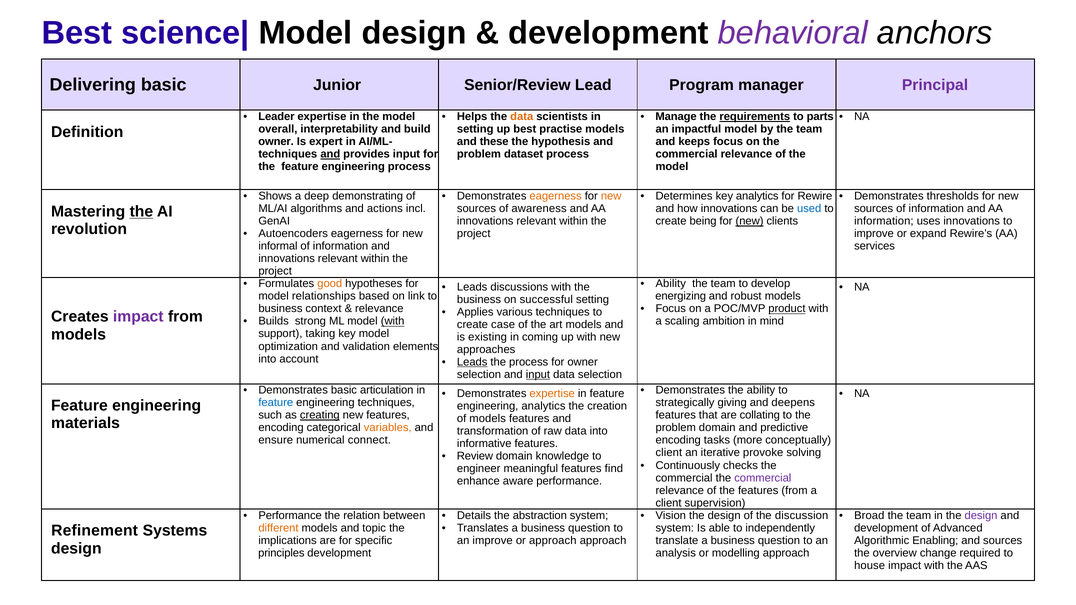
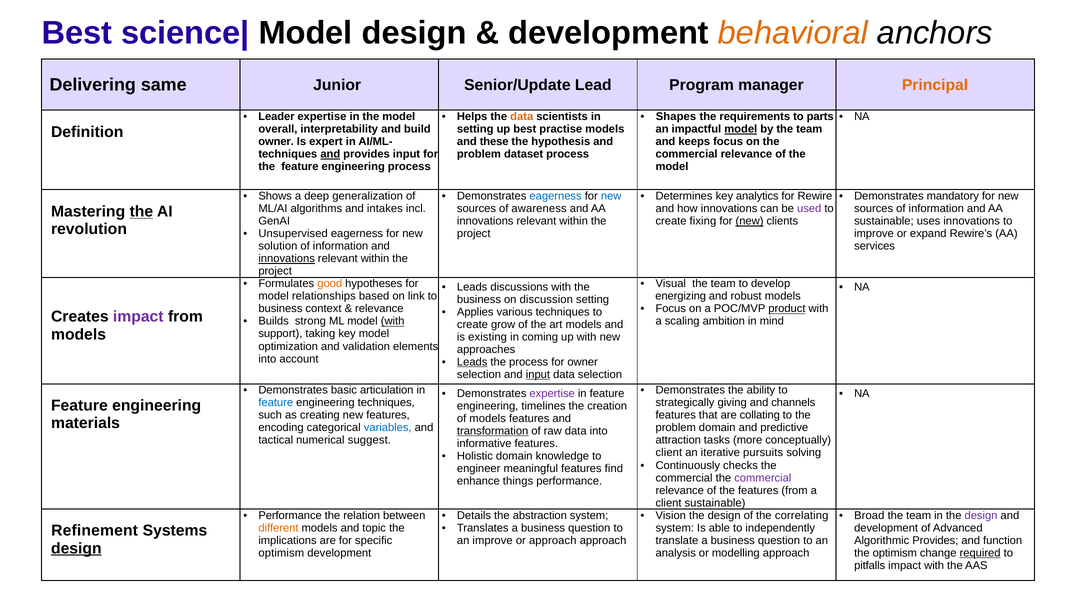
behavioral colour: purple -> orange (793, 33)
Delivering basic: basic -> same (164, 85)
Senior/Review: Senior/Review -> Senior/Update (517, 85)
Principal colour: purple -> orange (935, 85)
Manage: Manage -> Shapes (676, 117)
requirements underline: present -> none (755, 117)
model underline: none -> present (741, 129)
demonstrating: demonstrating -> generalization (368, 196)
eagerness colour: orange -> blue (556, 196)
new colour: orange -> blue (611, 196)
thresholds: thresholds -> mandatory (953, 196)
actions: actions -> intakes (385, 209)
used colour: blue -> purple (809, 209)
being: being -> fixing (703, 221)
information: information -> sustainable (884, 221)
Autoencoders: Autoencoders -> Unsupervised (293, 234)
informal: informal -> solution (278, 246)
innovations underline: none -> present (287, 259)
Ability: Ability -> Visual (671, 284)
successful: successful -> discussion (546, 300)
case: case -> grow (503, 325)
expertise colour: orange -> purple (552, 394)
deepens: deepens -> channels (793, 403)
engineering analytics: analytics -> timelines (543, 406)
creating underline: present -> none (320, 415)
variables colour: orange -> blue (388, 428)
transformation underline: none -> present (493, 431)
ensure: ensure -> tactical (276, 440)
connect: connect -> suggest (369, 440)
encoding: encoding -> attraction (678, 440)
provoke: provoke -> pursuits (763, 453)
Review: Review -> Holistic (475, 456)
aware: aware -> things (518, 481)
client supervision: supervision -> sustainable (715, 503)
discussion: discussion -> correlating (802, 516)
Algorithmic Enabling: Enabling -> Provides (935, 541)
and sources: sources -> function (1003, 541)
design underline: none -> present (76, 549)
principles: principles -> optimism (281, 553)
the overview: overview -> optimism (895, 553)
required underline: none -> present (980, 553)
house: house -> pitfalls (870, 566)
